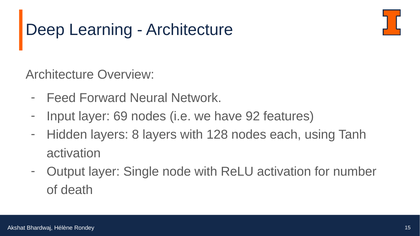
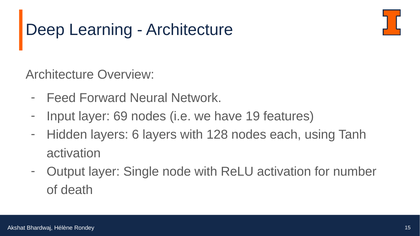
92: 92 -> 19 (253, 116)
8: 8 -> 6 (135, 135)
